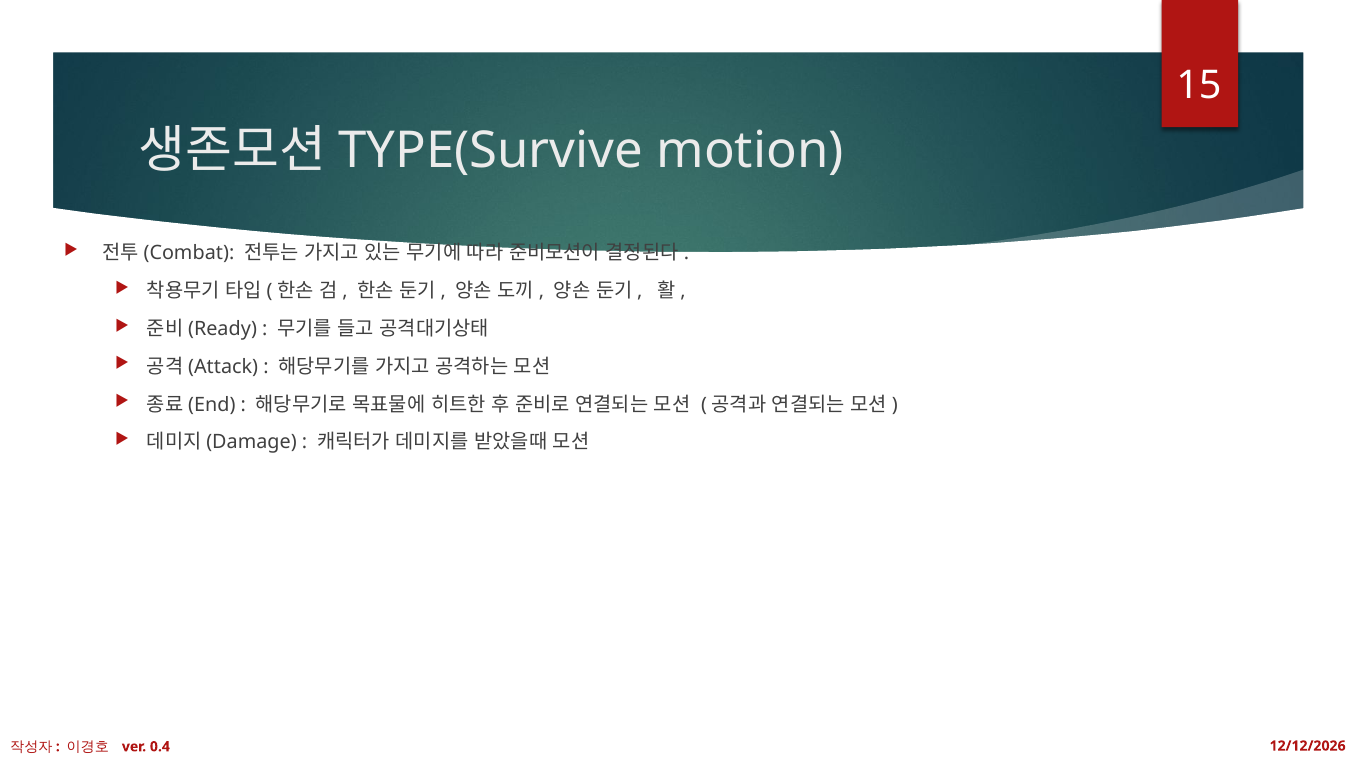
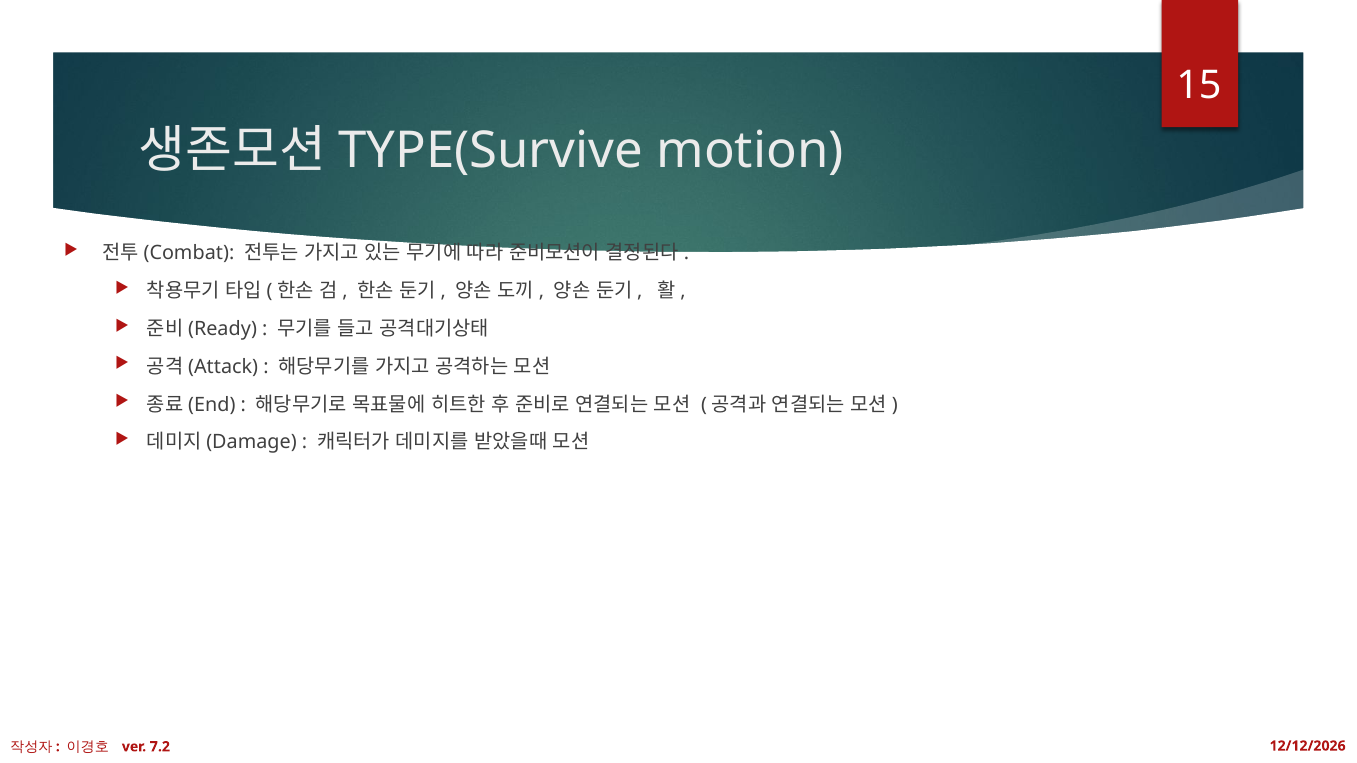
0.4: 0.4 -> 7.2 (160, 747)
